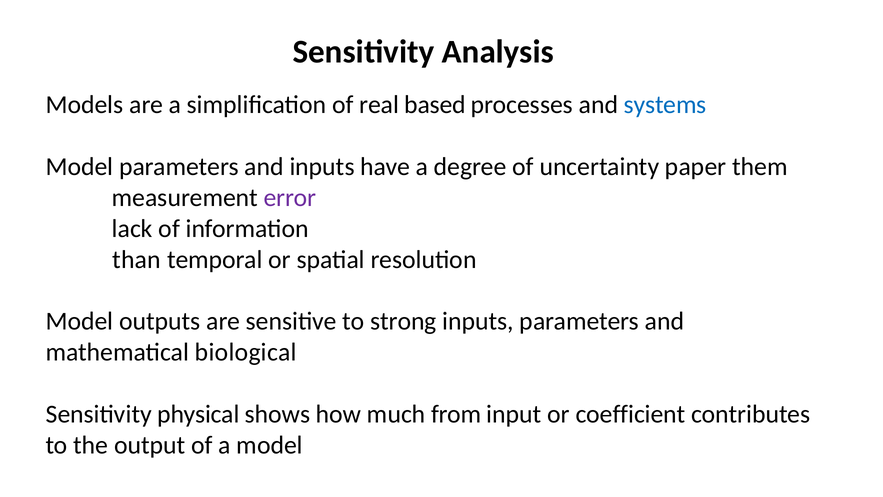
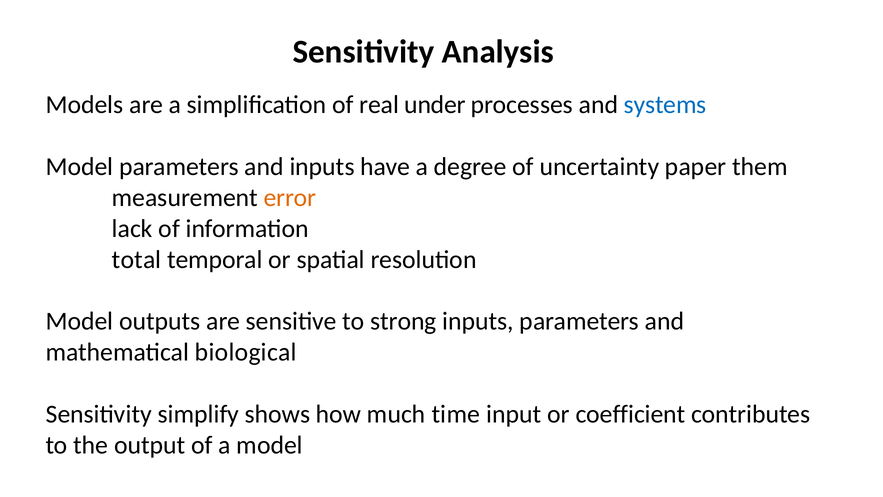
based: based -> under (435, 105)
error colour: purple -> orange (290, 198)
than: than -> total (137, 259)
physical: physical -> simplify (198, 414)
from: from -> time (456, 414)
